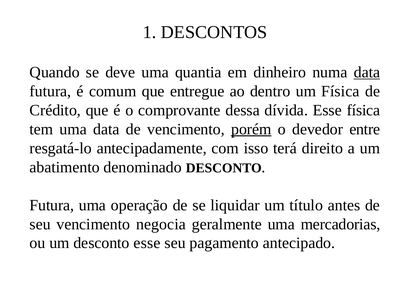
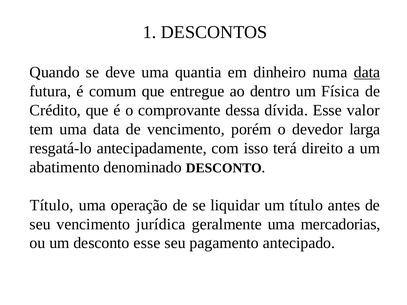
Esse física: física -> valor (363, 110)
porém underline: present -> none (251, 129)
entre: entre -> larga (365, 129)
Futura: Futura -> Título (52, 205)
negocia: negocia -> jurídica (161, 224)
